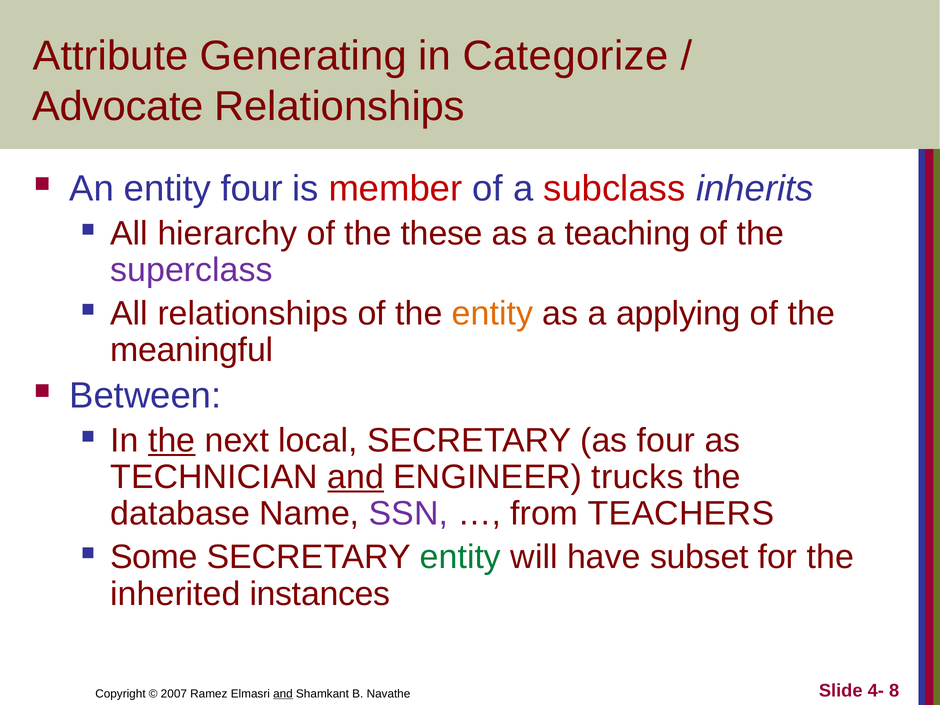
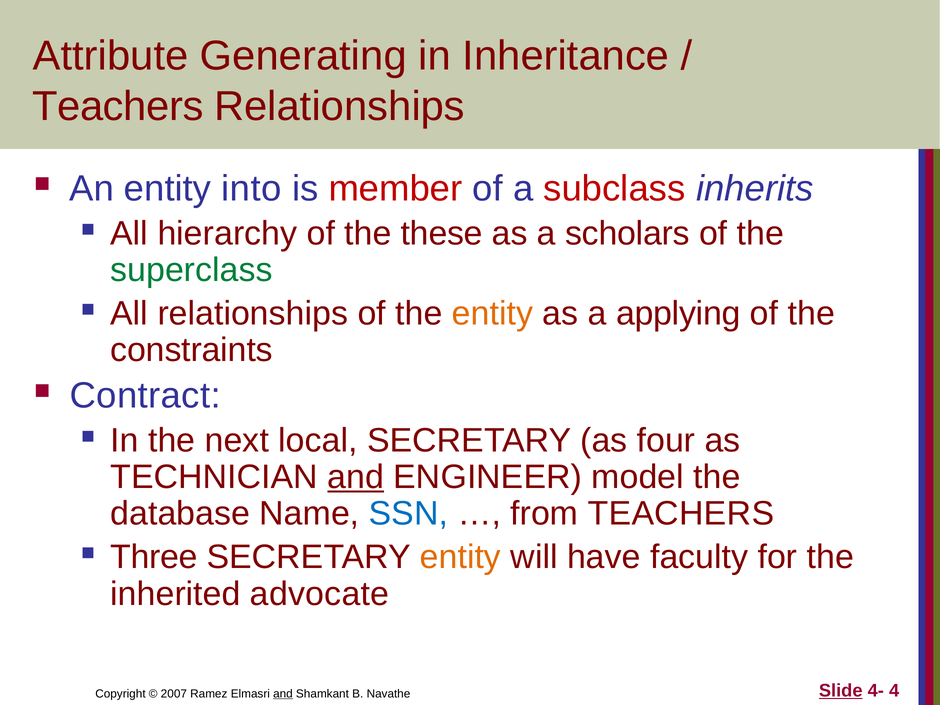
Categorize: Categorize -> Inheritance (566, 56)
Advocate: Advocate -> Teachers (118, 106)
entity four: four -> into (251, 189)
teaching: teaching -> scholars (628, 234)
superclass colour: purple -> green (192, 270)
meaningful: meaningful -> constraints (192, 350)
Between: Between -> Contract (145, 396)
the underline: present -> none (172, 440)
trucks: trucks -> model (638, 477)
SSN colour: purple -> blue (408, 514)
Some: Some -> Three (154, 557)
entity colour: green -> orange (460, 557)
subset: subset -> faculty (699, 557)
instances: instances -> advocate (320, 594)
Slide underline: none -> present (841, 691)
8: 8 -> 4 (894, 691)
